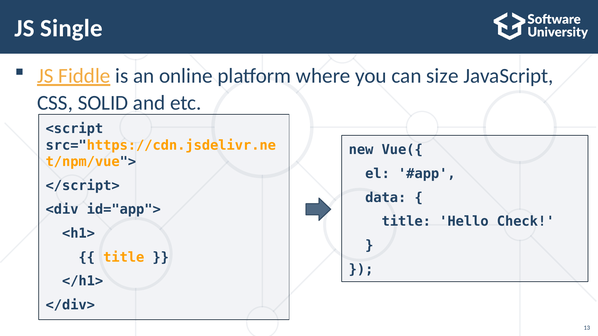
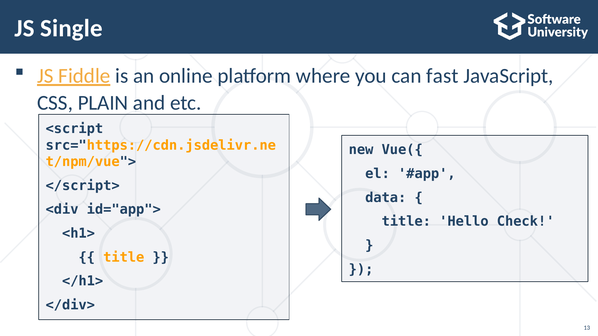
size: size -> fast (442, 76)
SOLID: SOLID -> PLAIN (103, 103)
